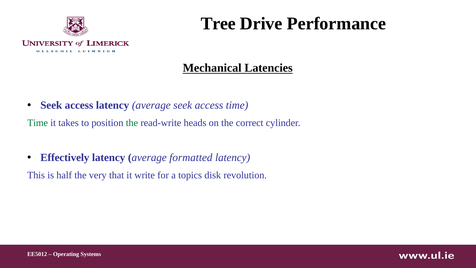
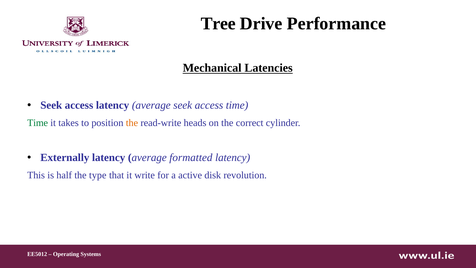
the colour: green -> orange (132, 123)
Effectively: Effectively -> Externally (65, 158)
very: very -> type (98, 175)
topics: topics -> active (190, 175)
